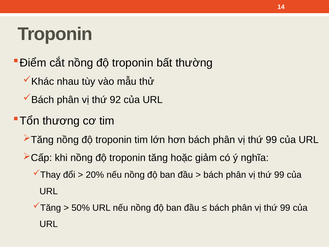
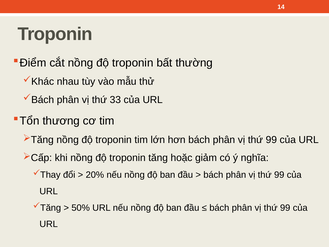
92: 92 -> 33 (115, 100)
